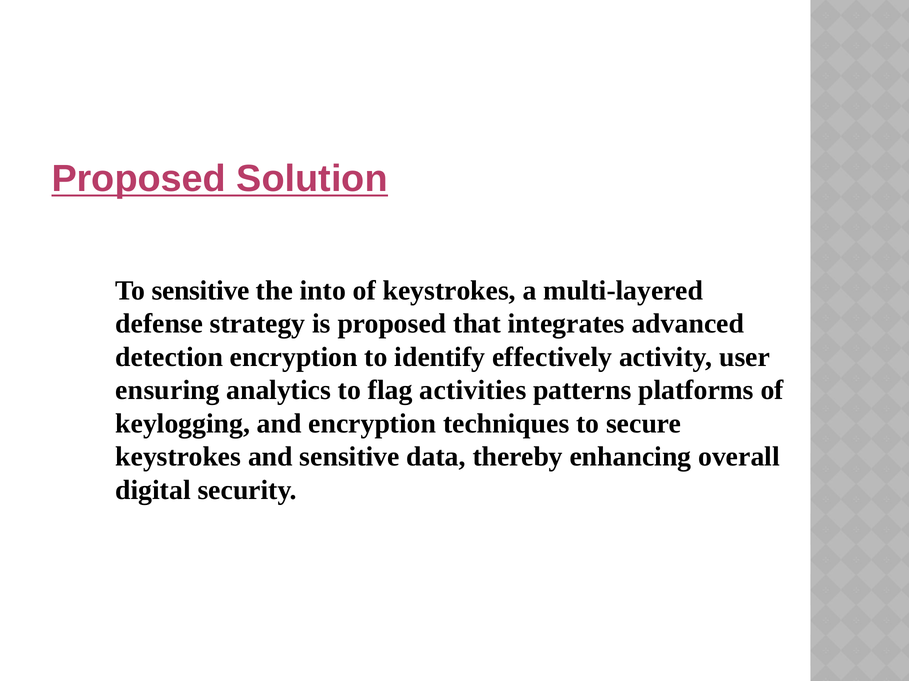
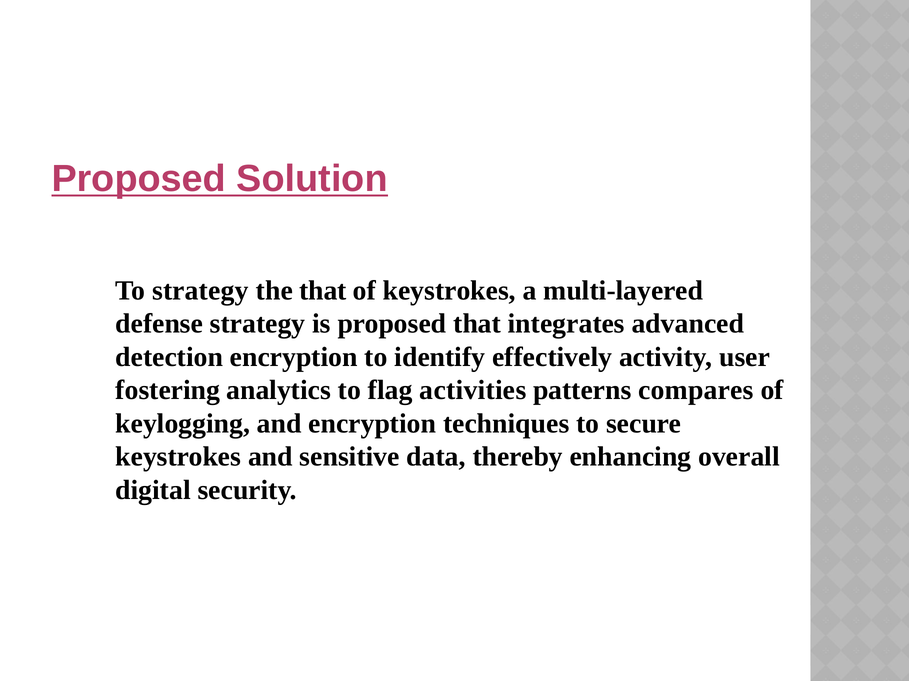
To sensitive: sensitive -> strategy (200, 291)
the into: into -> that (323, 291)
ensuring: ensuring -> fostering (168, 391)
platforms: platforms -> compares (696, 391)
